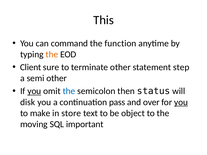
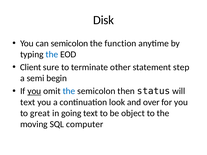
This: This -> Disk (104, 20)
can command: command -> semicolon (69, 43)
the colour: orange -> blue (52, 54)
semi other: other -> begin (57, 78)
disk: disk -> text (28, 102)
pass: pass -> look (117, 102)
you underline: present -> none (181, 102)
make: make -> great (40, 113)
store: store -> going (71, 113)
important: important -> computer (85, 124)
